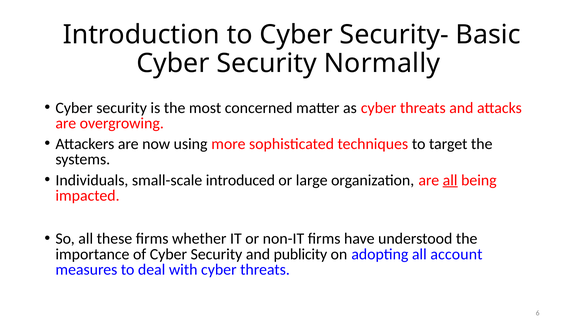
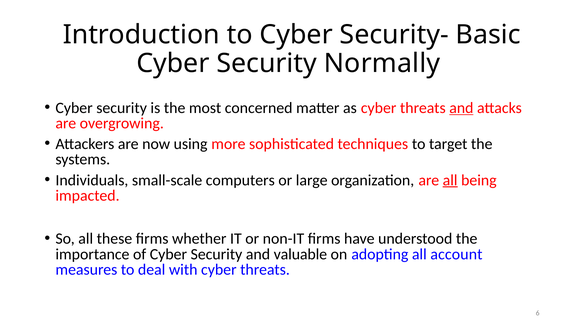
and underline: none -> present (461, 108)
introduced: introduced -> computers (240, 180)
publicity: publicity -> valuable (300, 255)
